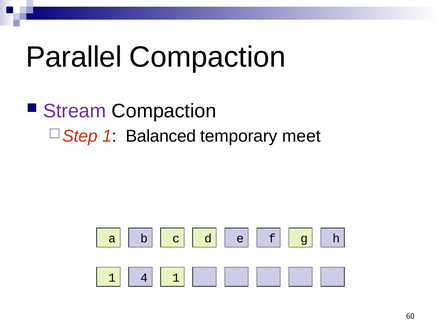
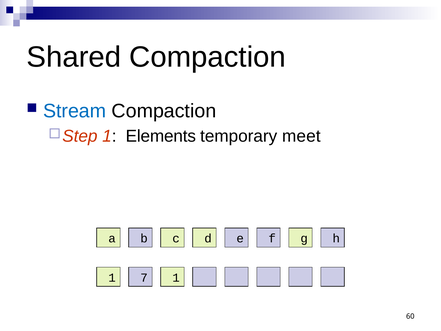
Parallel: Parallel -> Shared (74, 57)
Stream colour: purple -> blue (75, 111)
Balanced: Balanced -> Elements (161, 136)
4: 4 -> 7 (144, 277)
